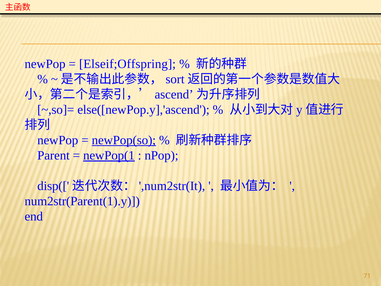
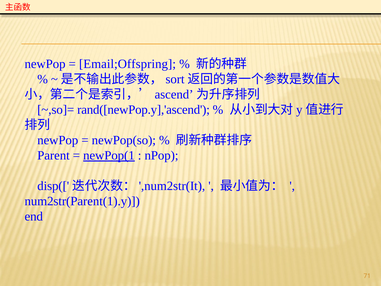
Elseif;Offspring: Elseif;Offspring -> Email;Offspring (127, 64)
else([newPop.y],'ascend: else([newPop.y],'ascend -> rand([newPop.y],'ascend (144, 110)
newPop(so underline: present -> none (124, 140)
